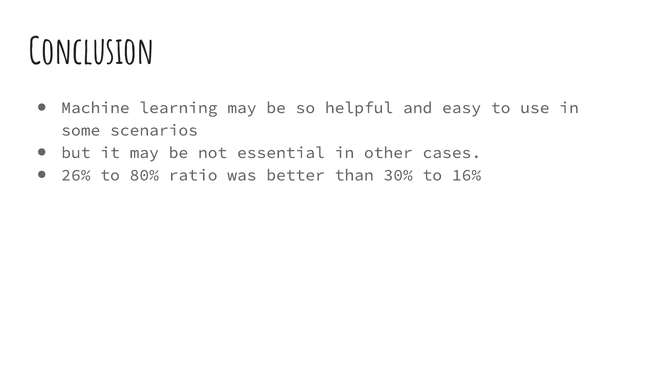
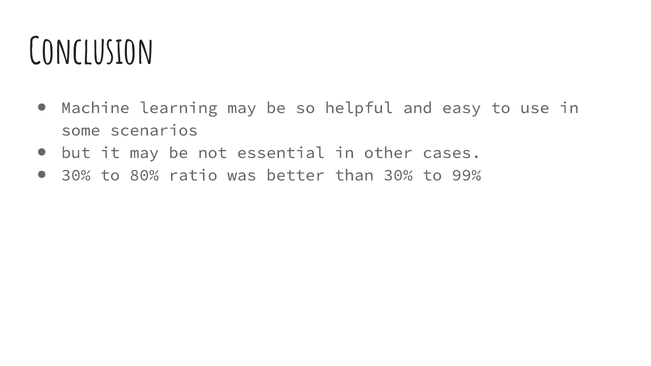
26%: 26% -> 30% (76, 175)
16%: 16% -> 99% (467, 175)
